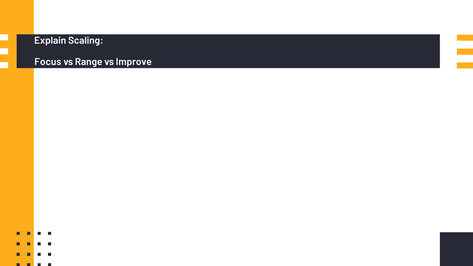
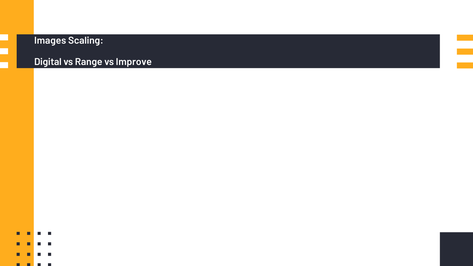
Explain: Explain -> Images (50, 41)
Focus: Focus -> Digital (48, 62)
